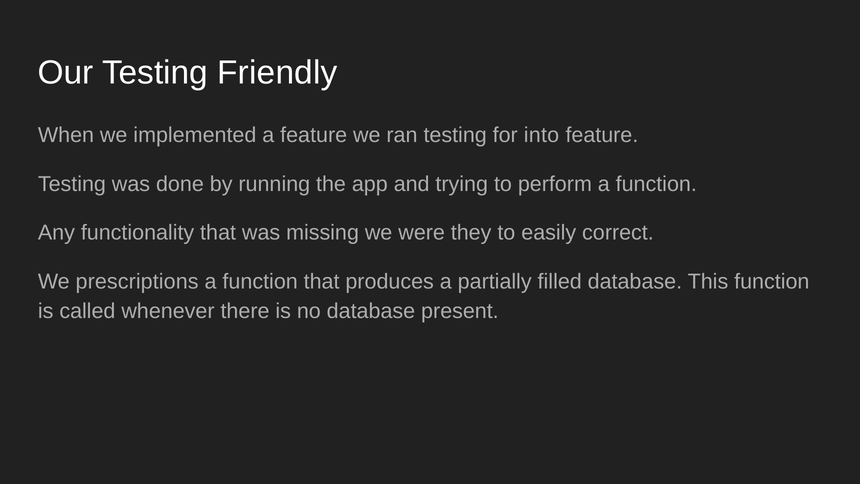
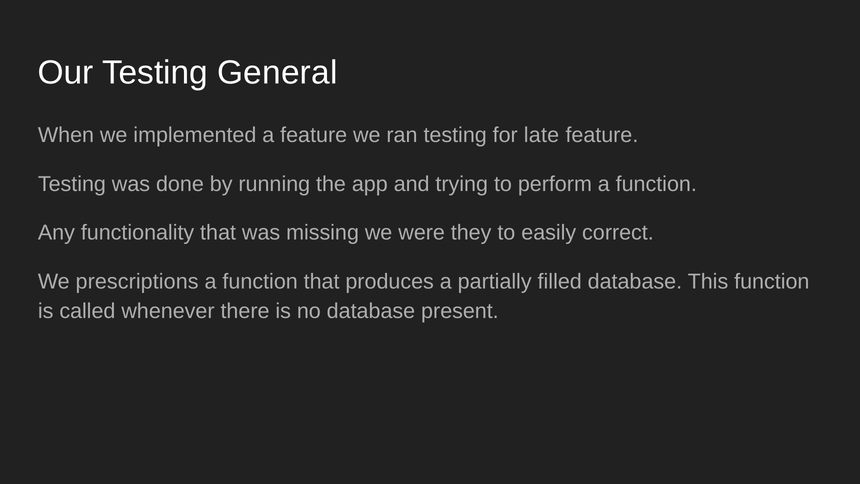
Friendly: Friendly -> General (277, 73)
into: into -> late (542, 135)
